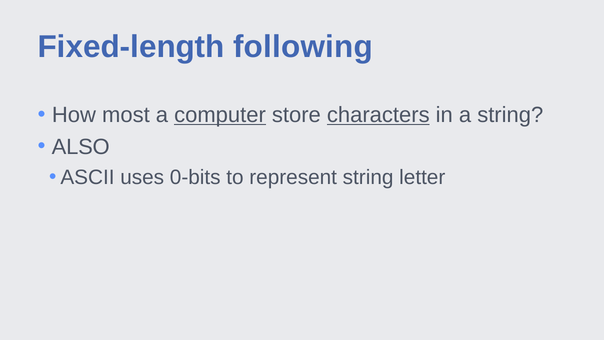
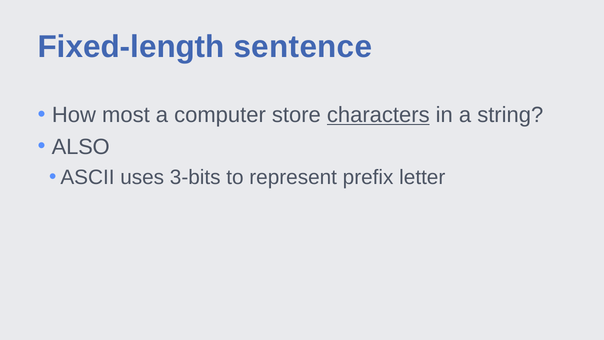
following: following -> sentence (303, 47)
computer underline: present -> none (220, 115)
0-bits: 0-bits -> 3-bits (195, 177)
represent string: string -> prefix (368, 177)
